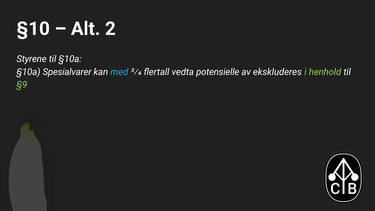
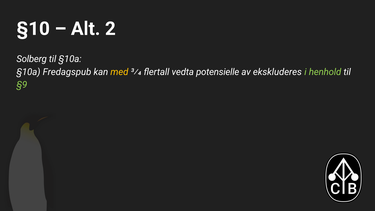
Styrene: Styrene -> Solberg (32, 59)
Spesialvarer: Spesialvarer -> Fredagspub (67, 72)
med colour: light blue -> yellow (119, 72)
